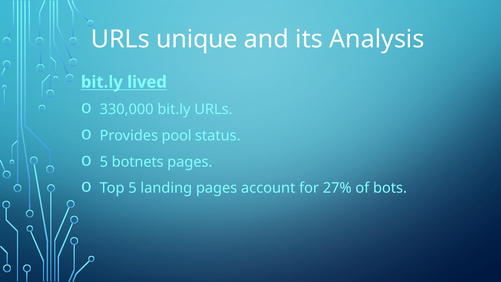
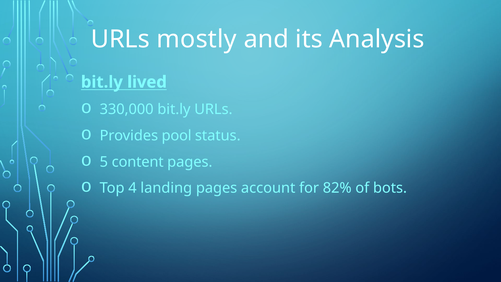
unique: unique -> mostly (197, 39)
botnets: botnets -> content (138, 162)
Top 5: 5 -> 4 (132, 188)
27%: 27% -> 82% (337, 188)
